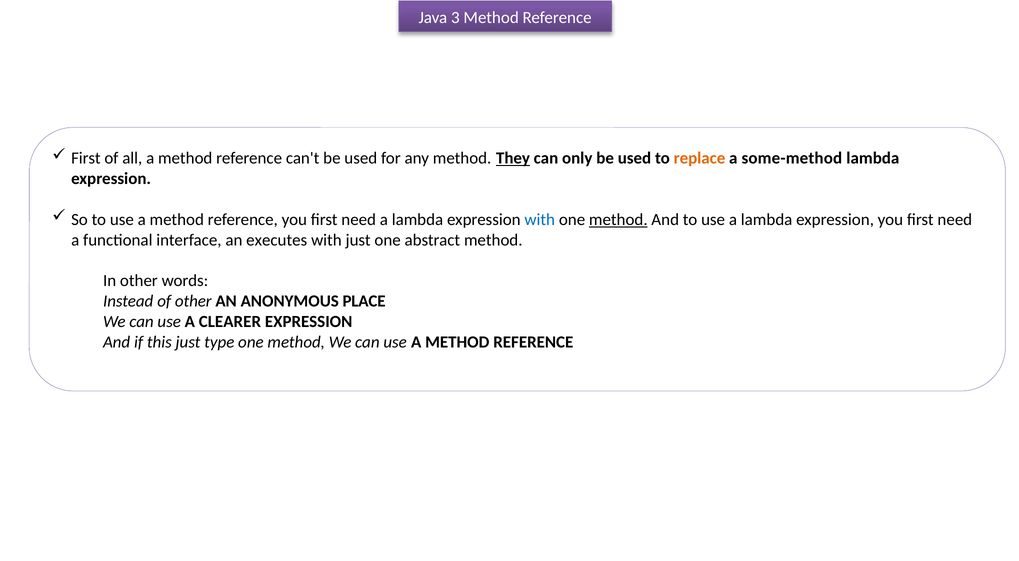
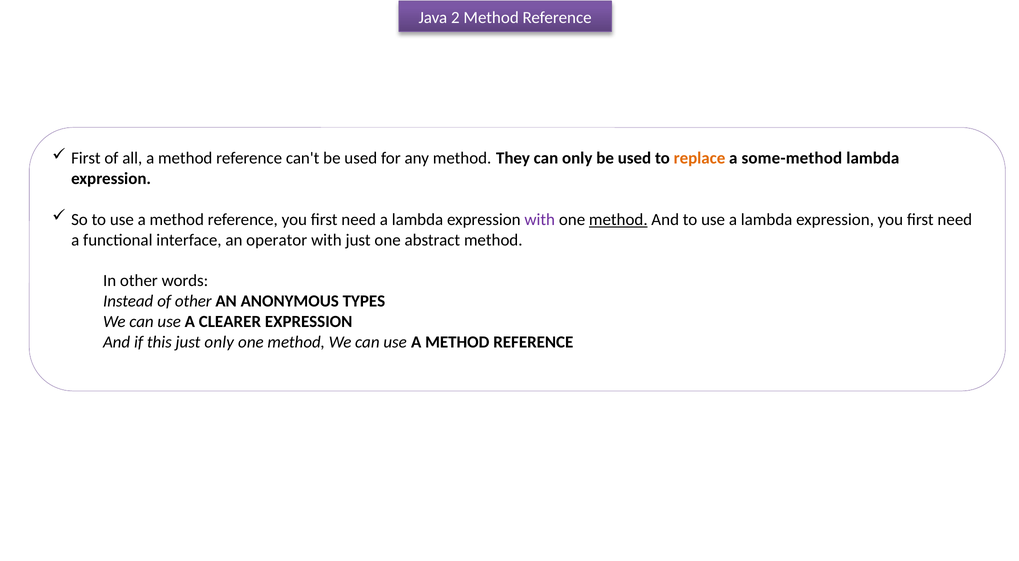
3: 3 -> 2 (455, 17)
They underline: present -> none (513, 158)
with colour: blue -> purple (540, 219)
executes: executes -> operator (277, 240)
PLACE: PLACE -> TYPES (364, 301)
just type: type -> only (219, 342)
